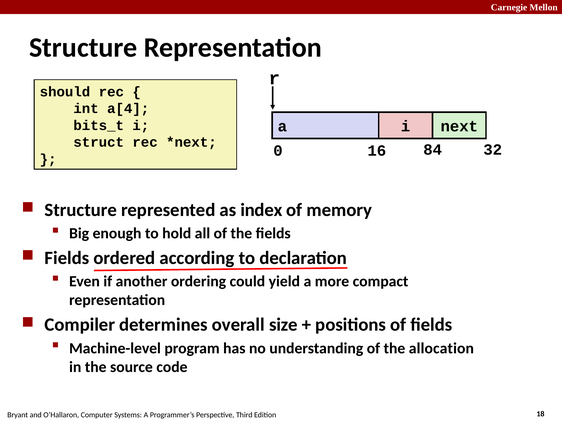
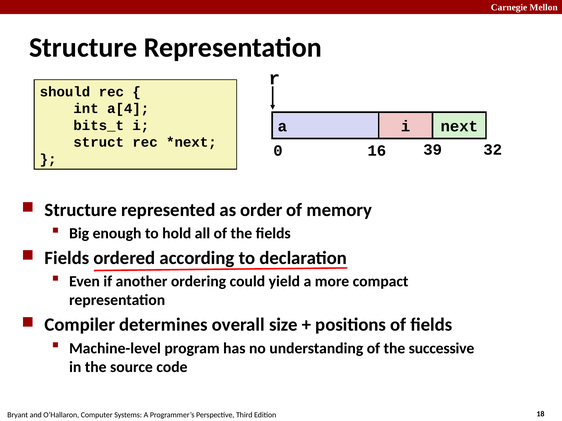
84: 84 -> 39 (433, 150)
index: index -> order (261, 210)
allocation: allocation -> successive (442, 349)
